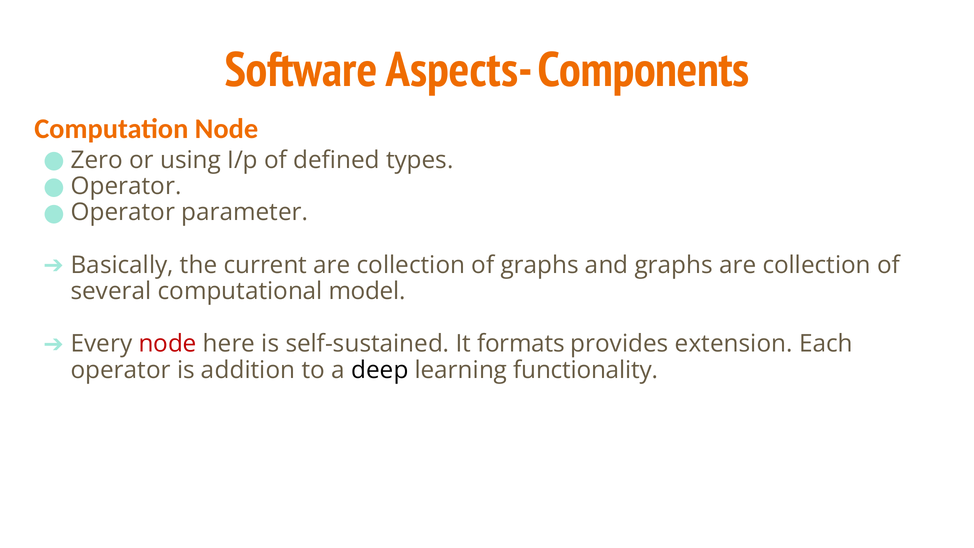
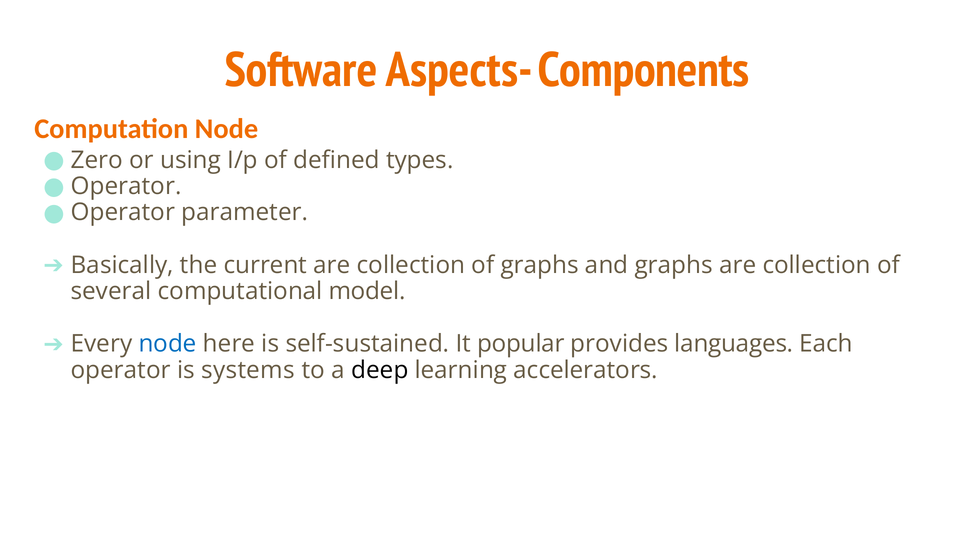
node colour: red -> blue (168, 344)
formats: formats -> popular (521, 344)
extension: extension -> languages (734, 344)
addition: addition -> systems (248, 370)
functionality: functionality -> accelerators (586, 370)
